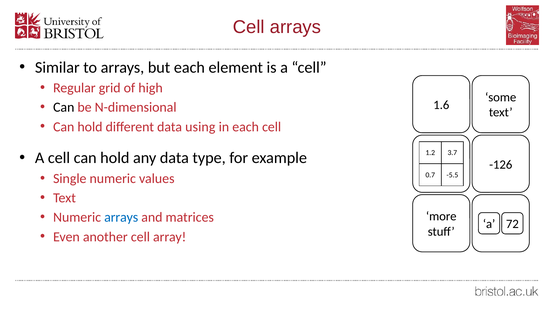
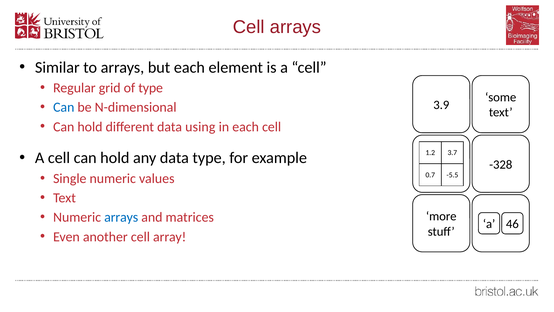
of high: high -> type (151, 88)
1.6: 1.6 -> 3.9 (441, 105)
Can colour: black -> blue (64, 107)
-126: -126 -> -328 (501, 164)
72: 72 -> 46 (512, 224)
